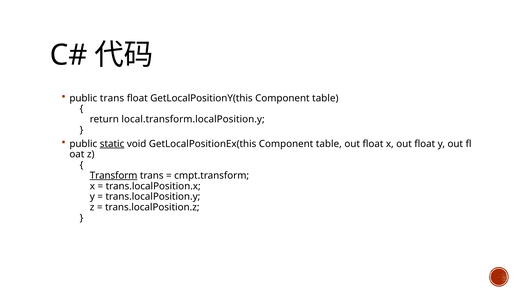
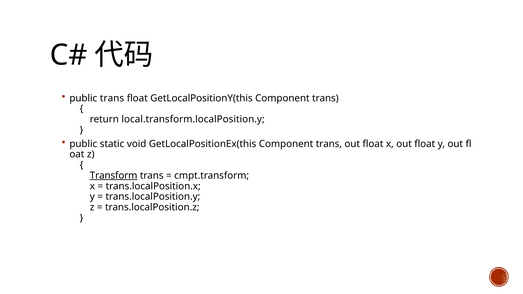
GetLocalPositionY(this Component table: table -> trans (325, 98)
static underline: present -> none (112, 144)
GetLocalPositionEx(this Component table: table -> trans (329, 144)
